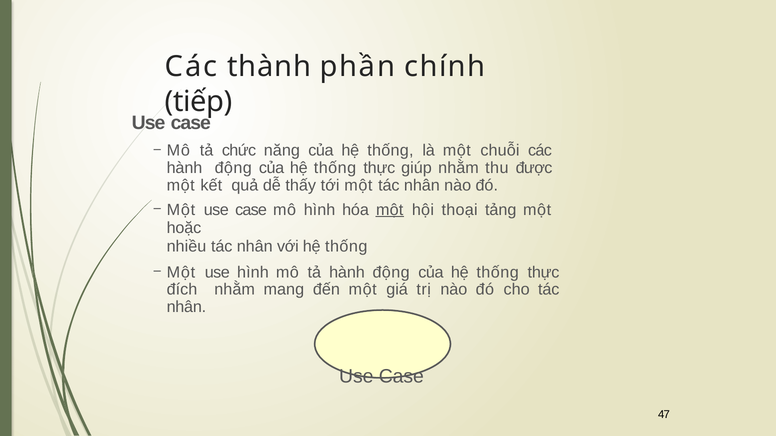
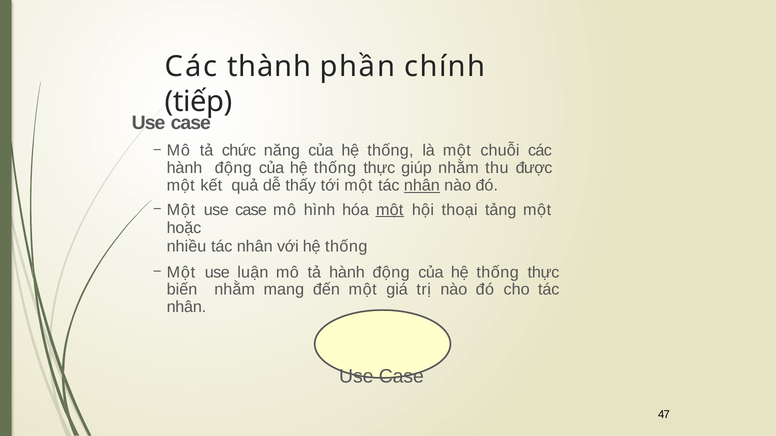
nhân underline: none -> present (422, 186)
use hình: hình -> luận (253, 273)
đích: đích -> biến (182, 290)
